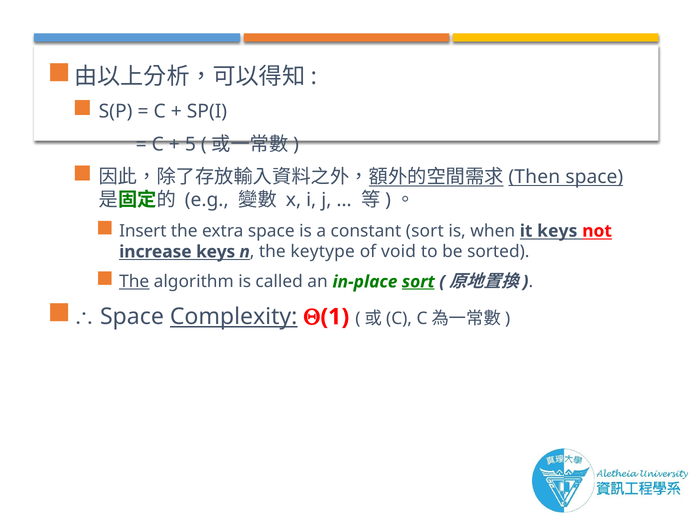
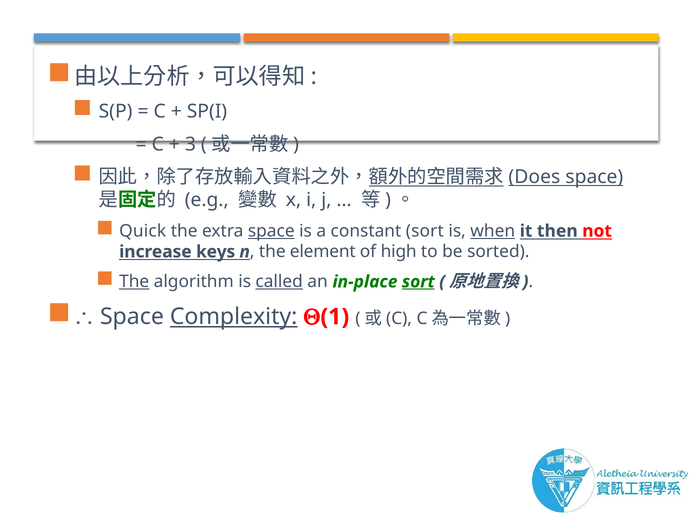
5: 5 -> 3 (190, 144)
Then: Then -> Does (534, 177)
Insert: Insert -> Quick (143, 231)
space underline: none -> present (271, 231)
when underline: none -> present (493, 231)
it keys: keys -> then (557, 231)
keytype: keytype -> element (323, 252)
void: void -> high (399, 252)
called underline: none -> present (279, 282)
